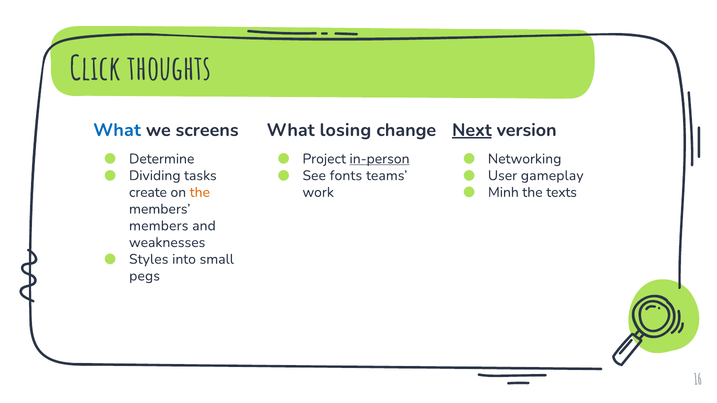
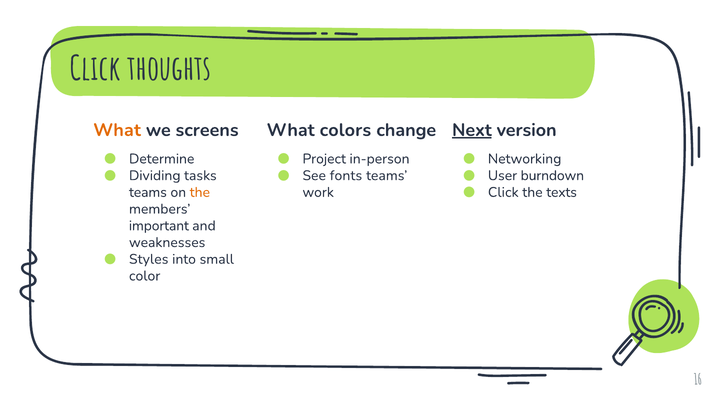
What colour: blue -> orange (117, 130)
losing: losing -> colors (345, 130)
in-person underline: present -> none (380, 159)
gameplay: gameplay -> burndown (552, 176)
Minh: Minh -> Click (503, 192)
create: create -> teams (148, 192)
members: members -> important (159, 226)
pegs: pegs -> color (145, 276)
